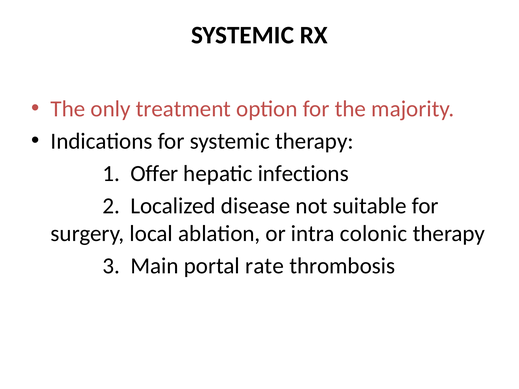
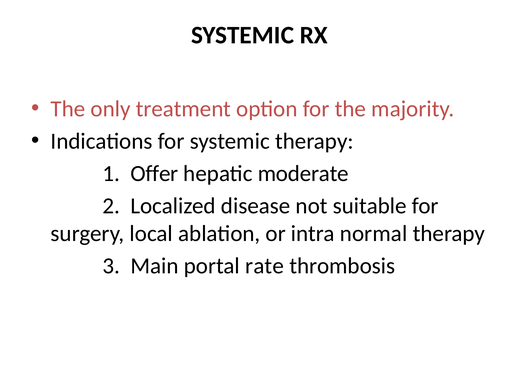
infections: infections -> moderate (303, 174)
colonic: colonic -> normal (374, 234)
